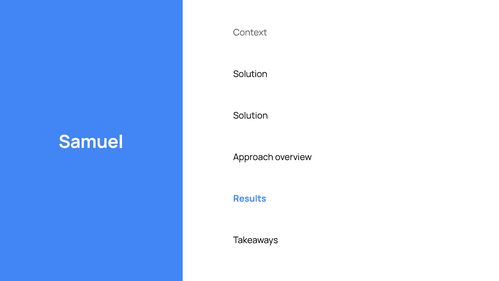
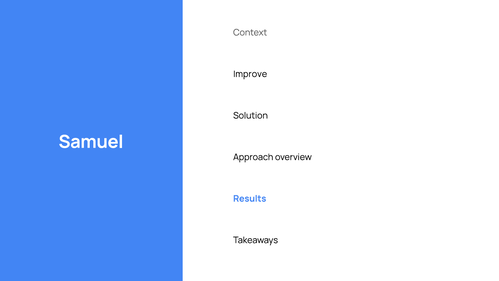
Solution: Solution -> Improve (250, 74)
